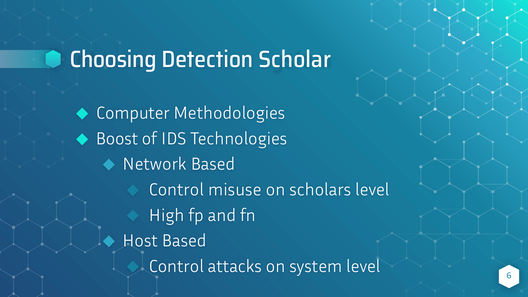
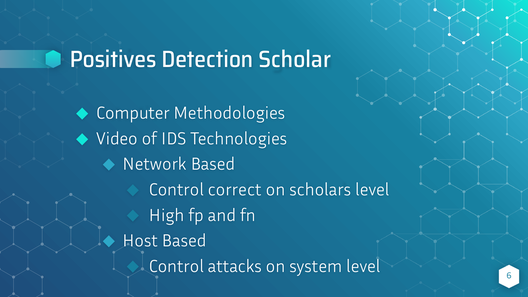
Choosing: Choosing -> Positives (113, 59)
Boost: Boost -> Video (117, 139)
misuse: misuse -> correct (235, 190)
